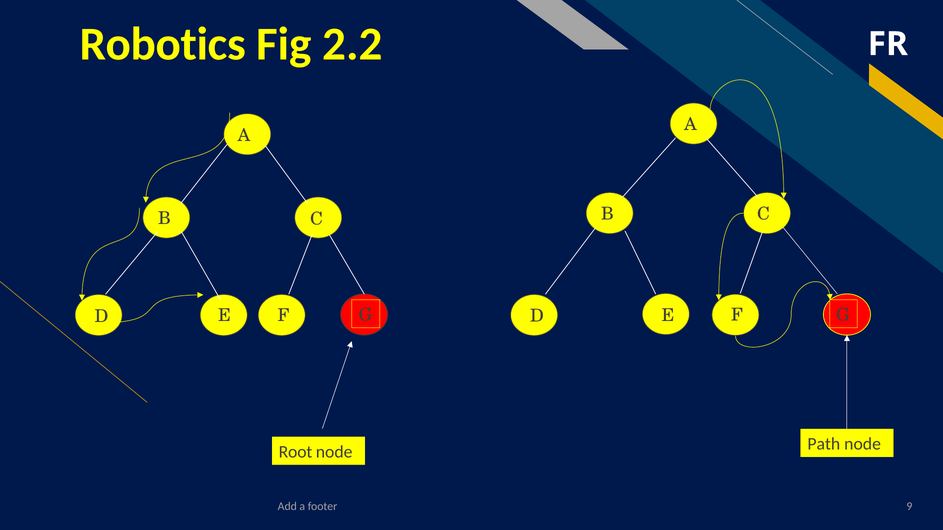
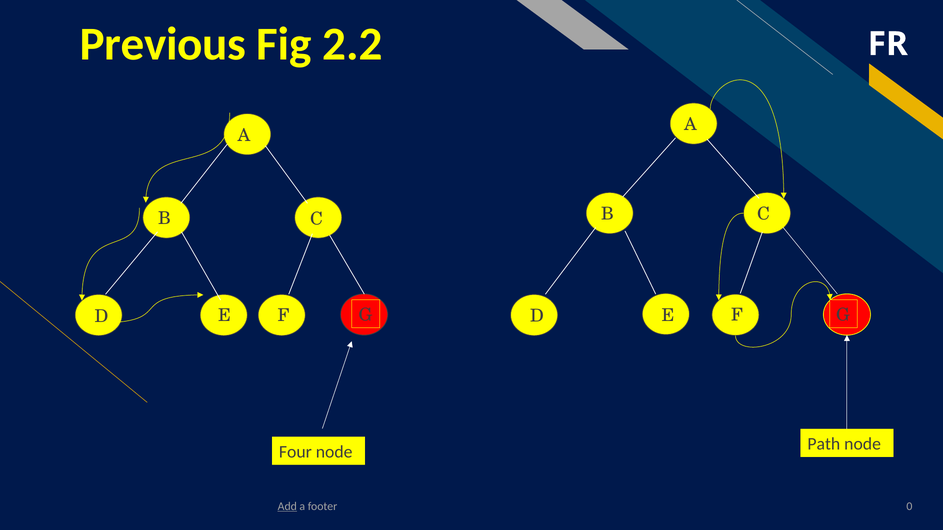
Robotics: Robotics -> Previous (163, 44)
Root: Root -> Four (295, 452)
Add underline: none -> present (287, 507)
9: 9 -> 0 (909, 507)
